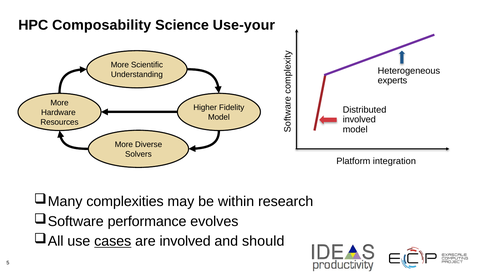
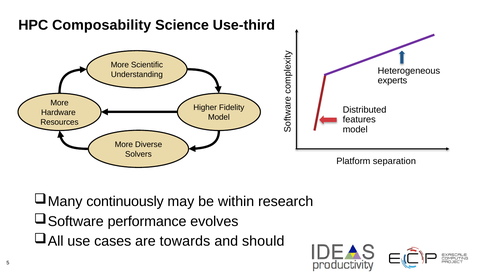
Use-your: Use-your -> Use-third (244, 25)
involved: involved -> features (359, 120)
integration: integration -> separation (394, 161)
complexities: complexities -> continuously (125, 202)
cases underline: present -> none (113, 241)
are involved: involved -> towards (185, 241)
